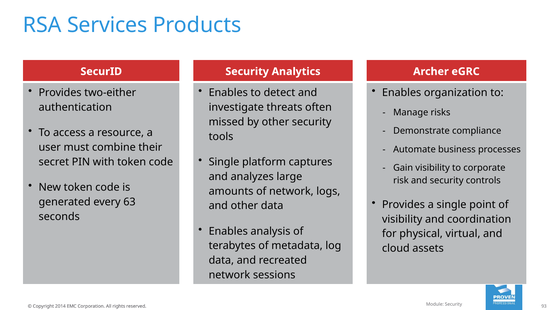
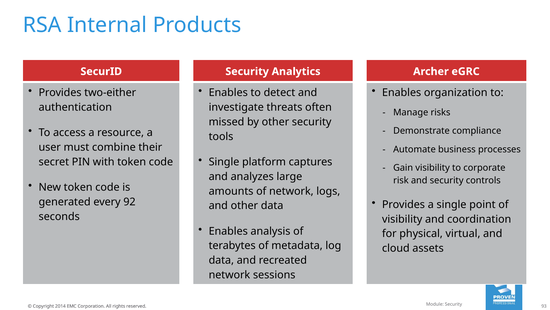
Services: Services -> Internal (107, 25)
63: 63 -> 92 (129, 202)
